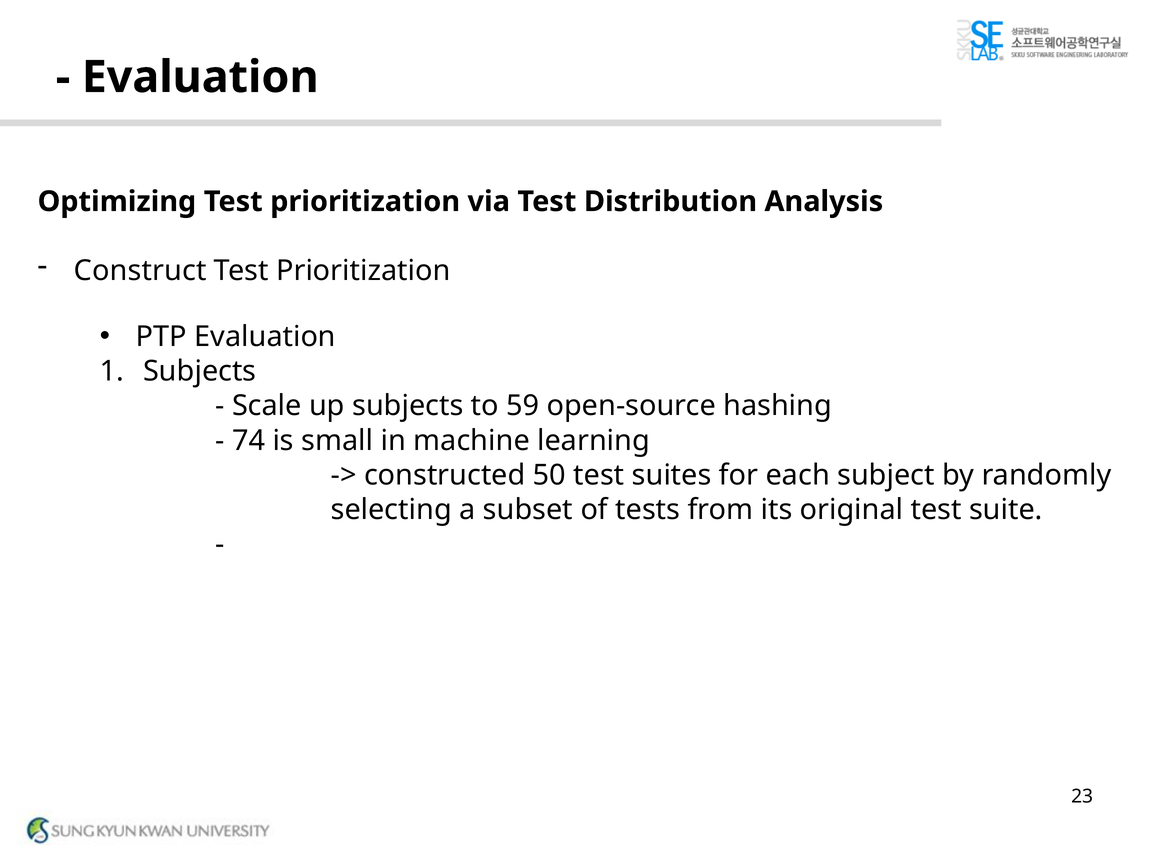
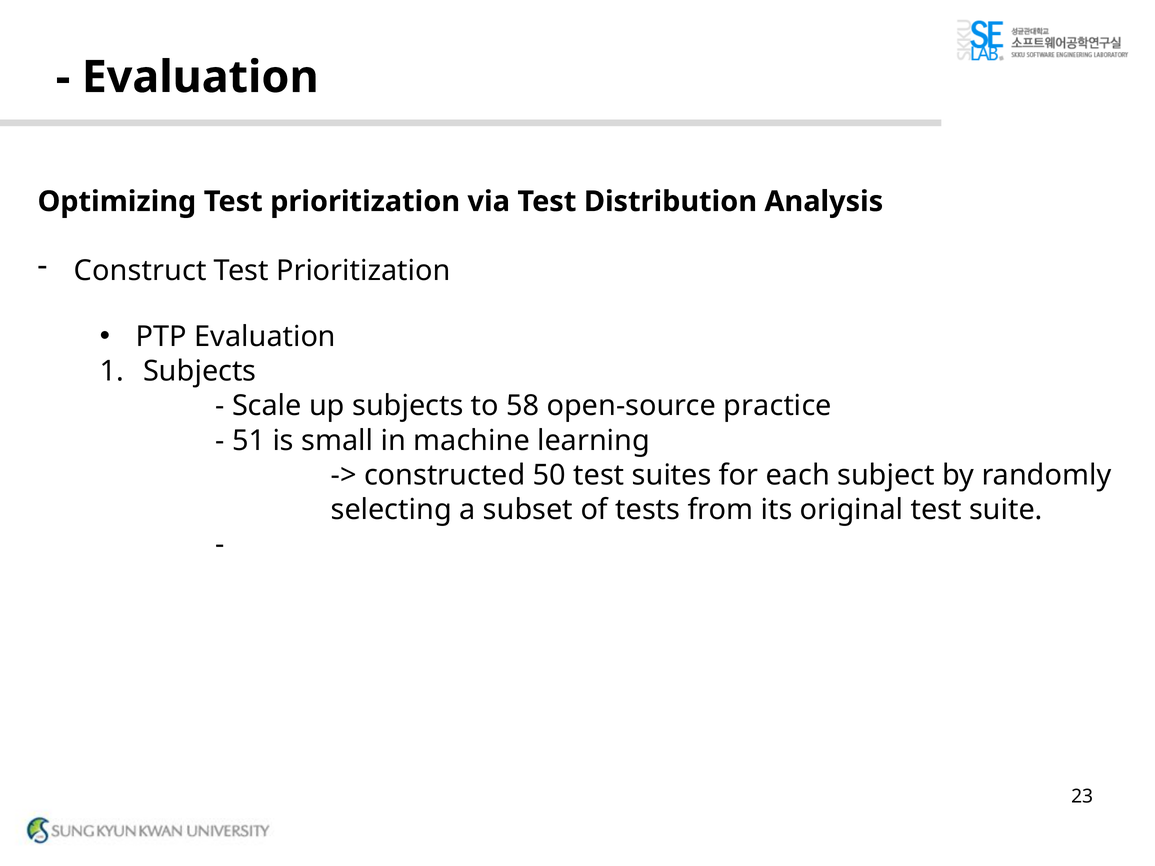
59: 59 -> 58 (523, 406)
hashing: hashing -> practice (778, 406)
74: 74 -> 51 (249, 441)
